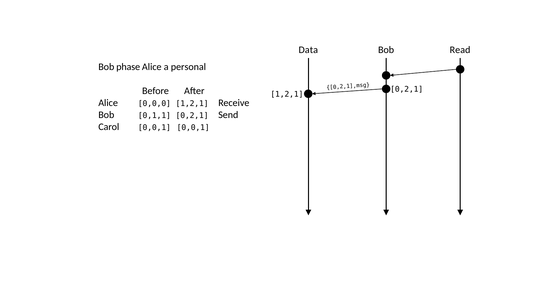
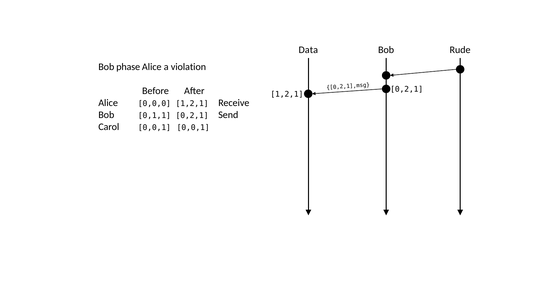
Read: Read -> Rude (460, 50)
personal: personal -> violation (188, 67)
